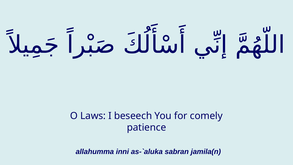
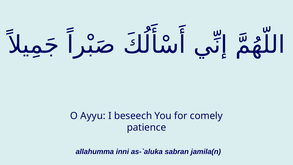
Laws: Laws -> Ayyu (93, 116)
